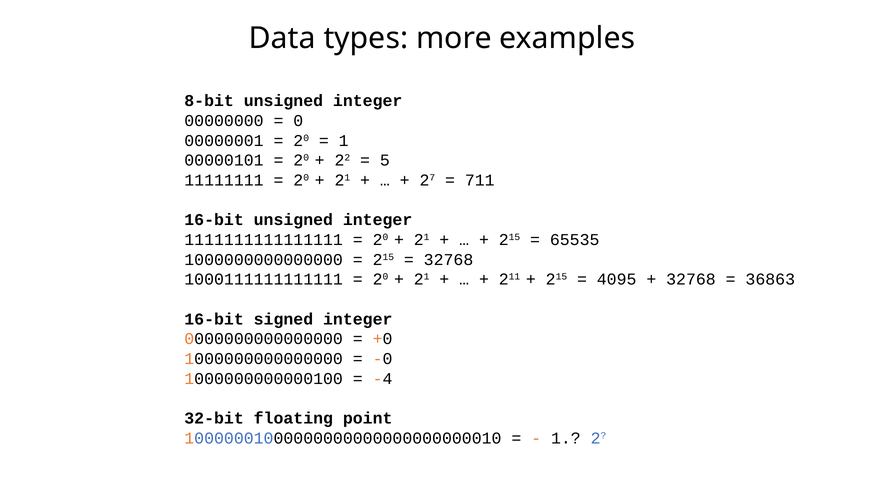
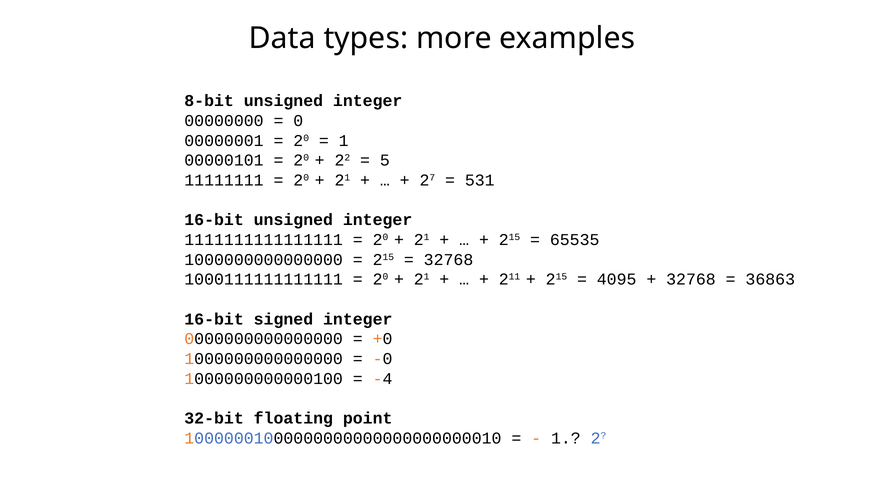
711: 711 -> 531 (480, 180)
